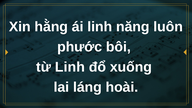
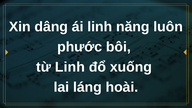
hằng: hằng -> dâng (51, 27)
